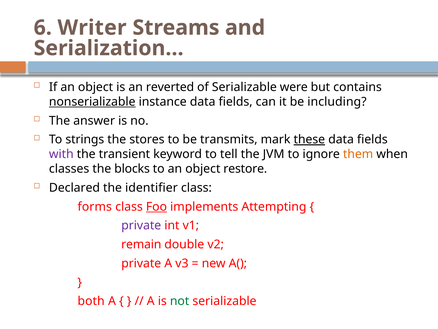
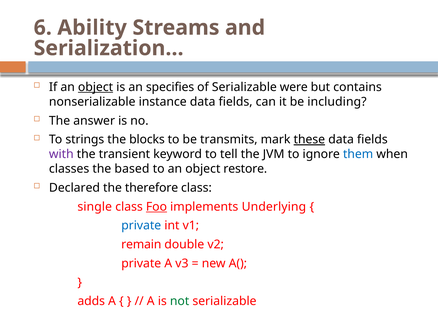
Writer: Writer -> Ability (92, 28)
object underline: none -> present (96, 87)
reverted: reverted -> specifies (170, 87)
nonserializable underline: present -> none (92, 102)
stores: stores -> blocks (147, 139)
them colour: orange -> blue (358, 154)
blocks: blocks -> based (132, 169)
identifier: identifier -> therefore (152, 187)
forms: forms -> single (95, 206)
Attempting: Attempting -> Underlying (274, 206)
private colour: purple -> blue (141, 225)
both: both -> adds (91, 301)
